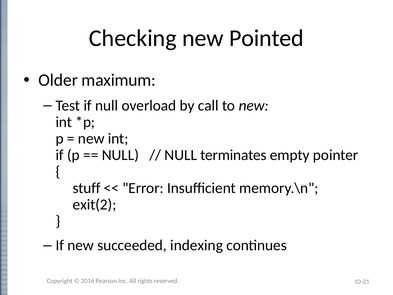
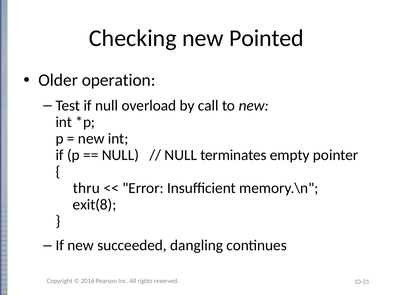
maximum: maximum -> operation (119, 80)
stuff: stuff -> thru (86, 188)
exit(2: exit(2 -> exit(8 (95, 204)
indexing: indexing -> dangling (197, 245)
